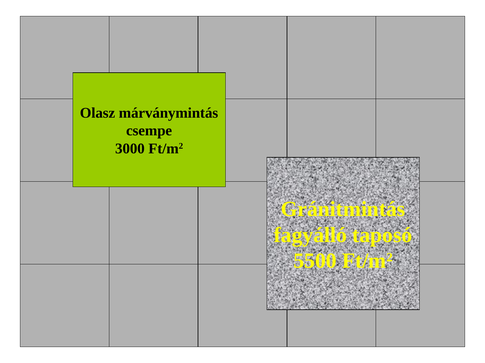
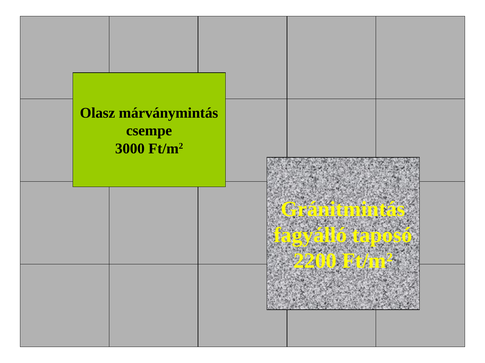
5500: 5500 -> 2200 (315, 261)
